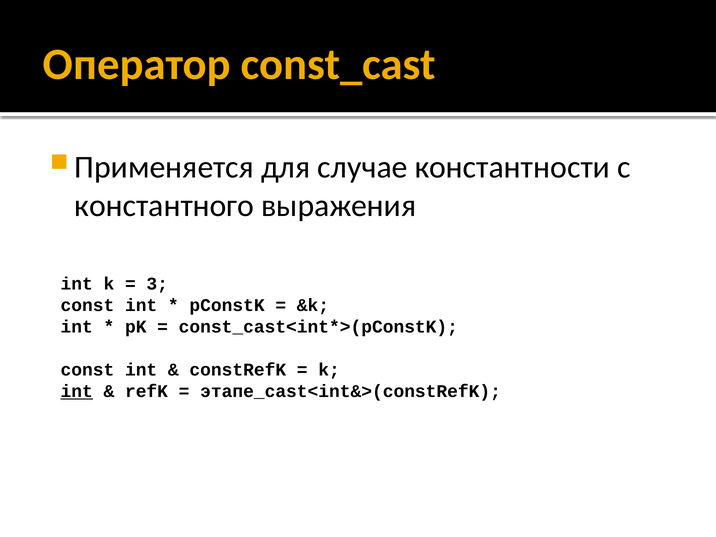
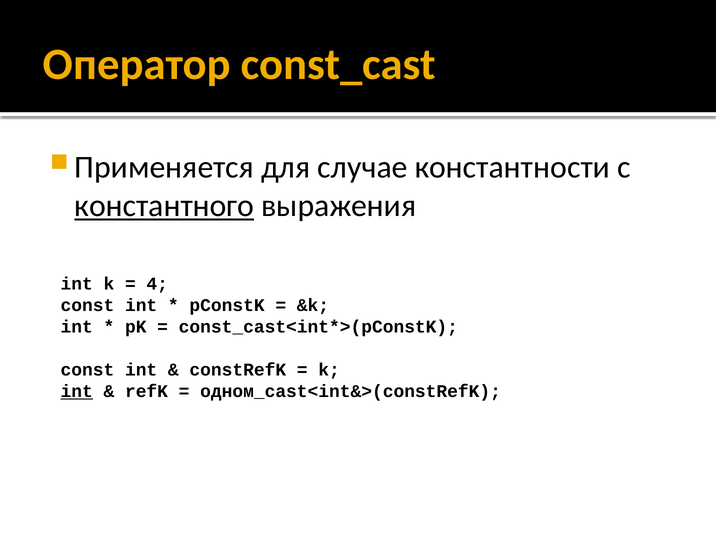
константного underline: none -> present (164, 206)
3: 3 -> 4 (157, 284)
этапе_cast<int&>(constRefK: этапе_cast<int&>(constRefK -> одном_cast<int&>(constRefK (351, 391)
